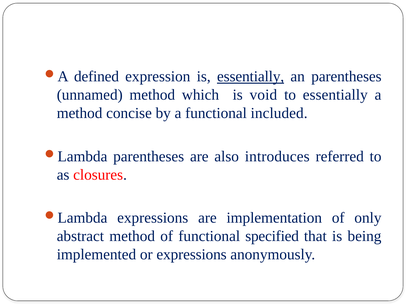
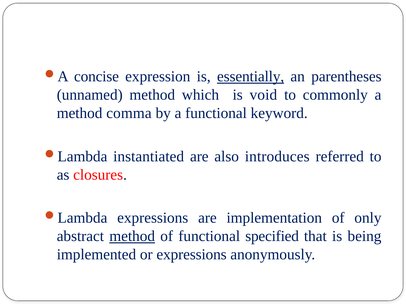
defined: defined -> concise (97, 76)
to essentially: essentially -> commonly (335, 95)
concise: concise -> comma (129, 113)
included: included -> keyword (279, 113)
parentheses: parentheses -> instantiated (149, 156)
method underline: none -> present (132, 236)
